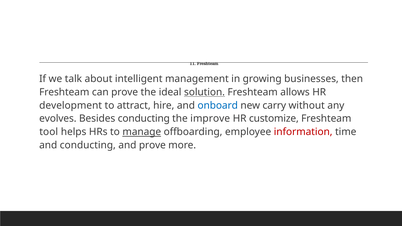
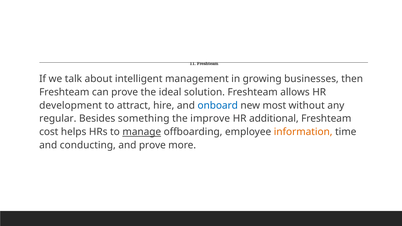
solution underline: present -> none (204, 92)
carry: carry -> most (274, 105)
evolves: evolves -> regular (58, 119)
Besides conducting: conducting -> something (144, 119)
customize: customize -> additional (274, 119)
tool: tool -> cost (49, 132)
information colour: red -> orange (303, 132)
